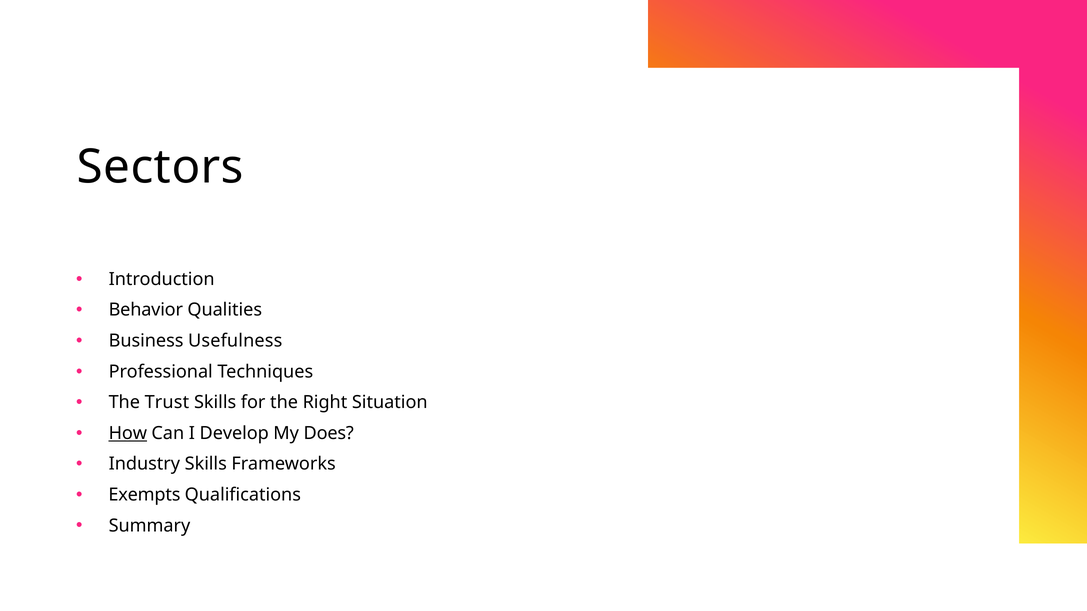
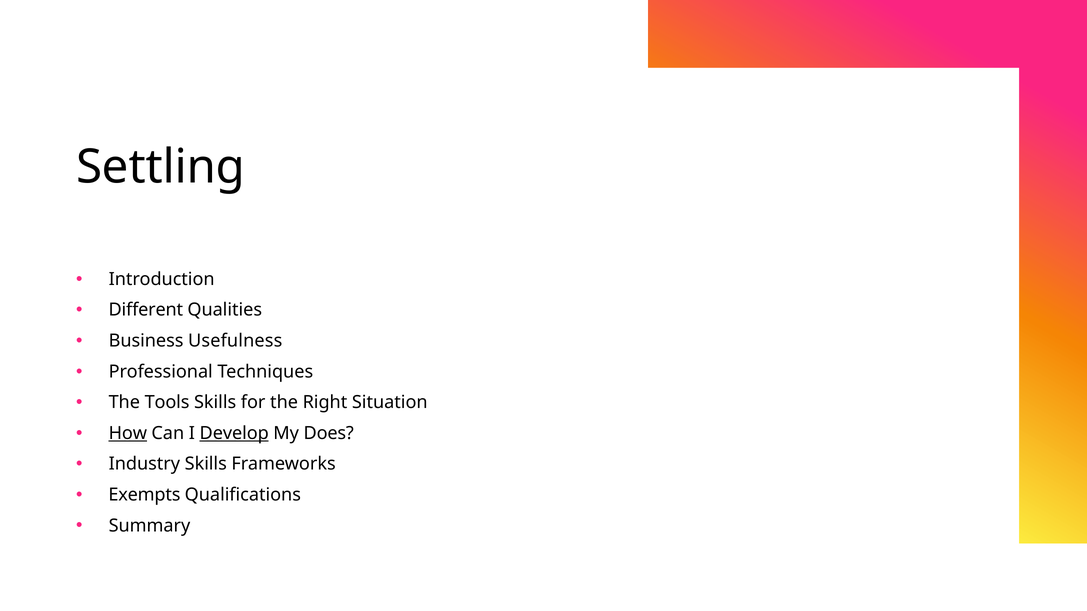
Sectors: Sectors -> Settling (161, 167)
Behavior: Behavior -> Different (146, 310)
Trust: Trust -> Tools (167, 403)
Develop underline: none -> present (234, 433)
